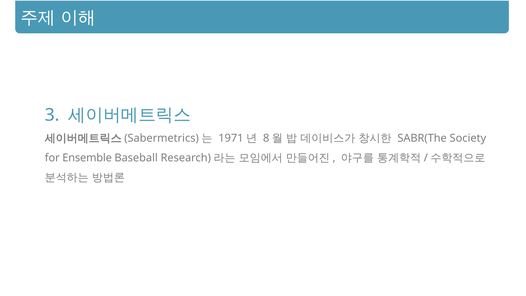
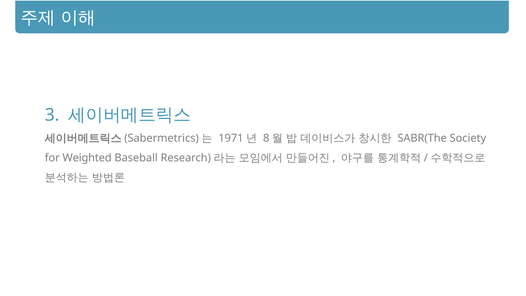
Ensemble: Ensemble -> Weighted (87, 158)
